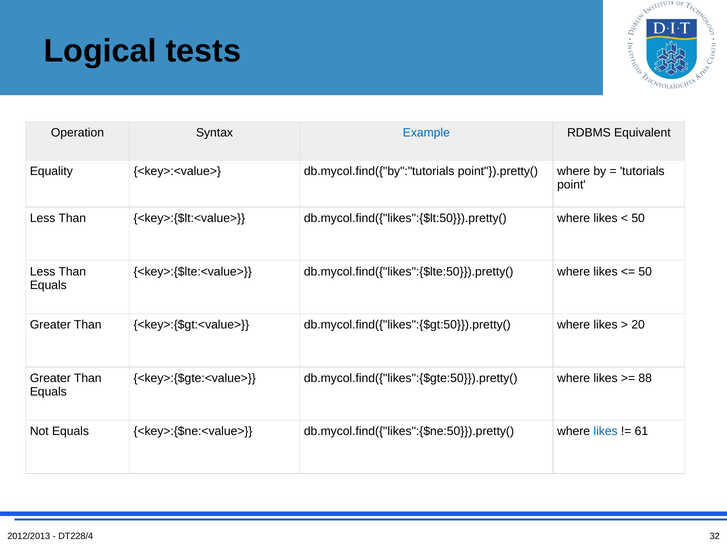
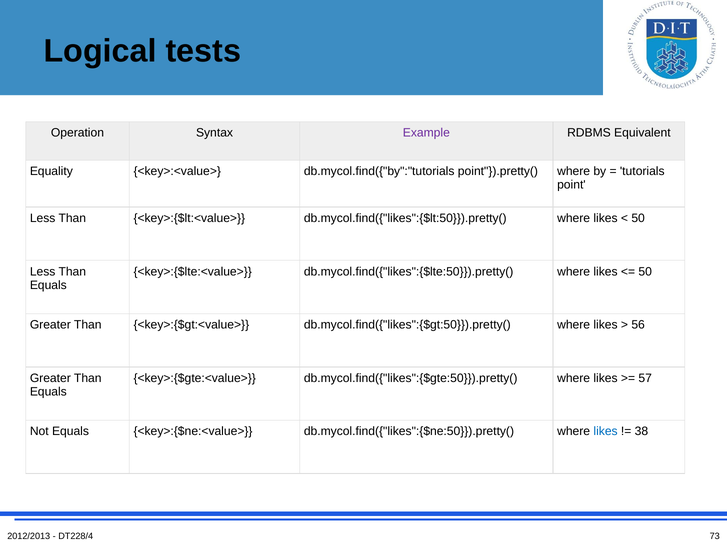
Example colour: blue -> purple (426, 133)
20: 20 -> 56 (638, 324)
88: 88 -> 57 (645, 378)
61: 61 -> 38 (641, 431)
32: 32 -> 73 (715, 536)
